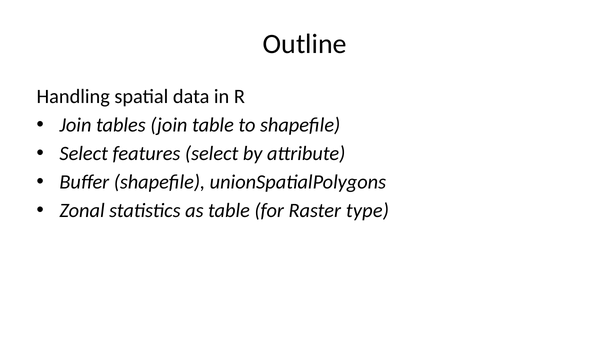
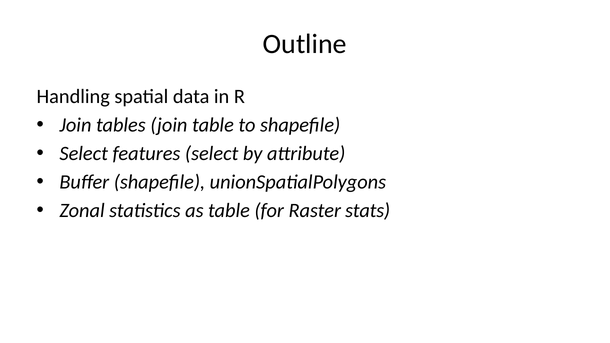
type: type -> stats (368, 211)
